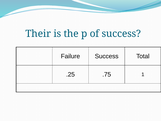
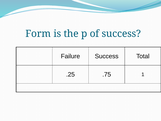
Their: Their -> Form (38, 34)
